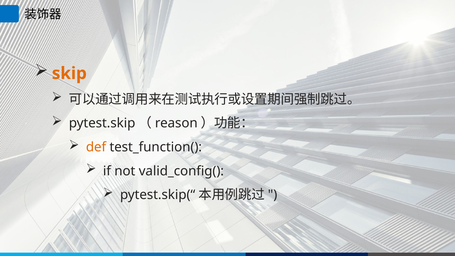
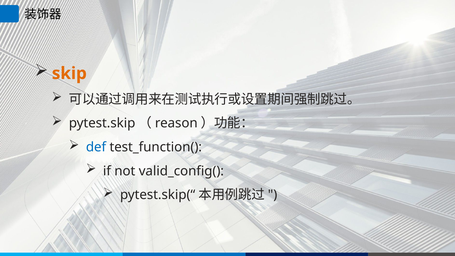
def colour: orange -> blue (96, 147)
